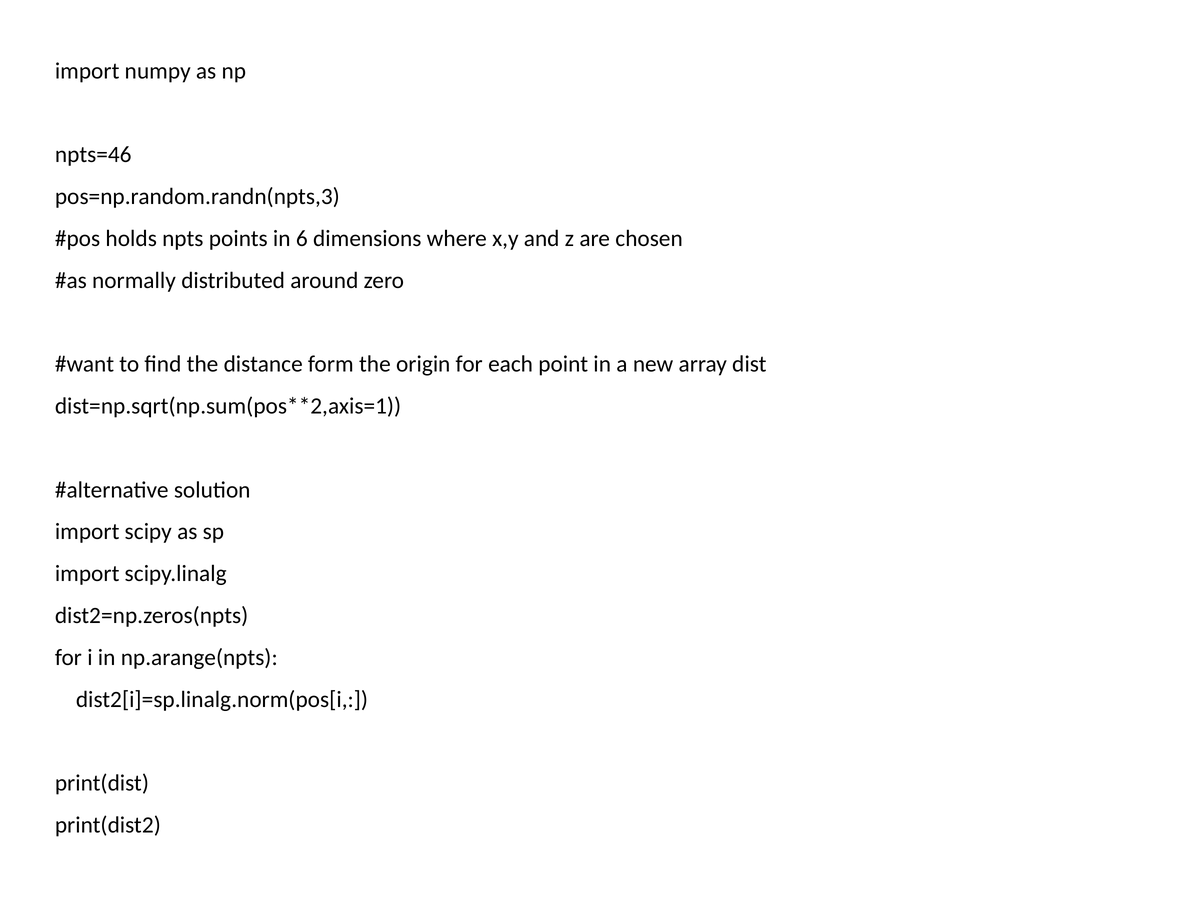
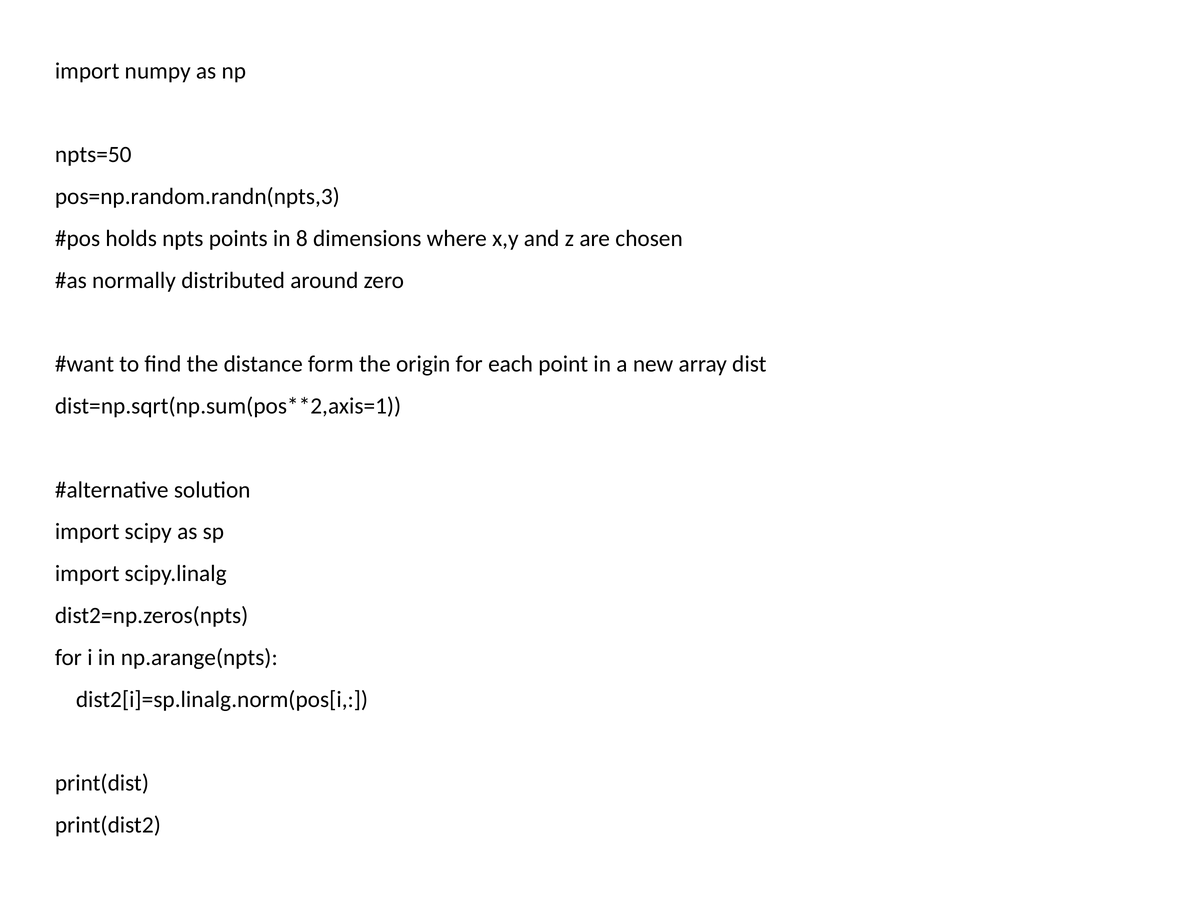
npts=46: npts=46 -> npts=50 (93, 155)
6: 6 -> 8 (302, 238)
